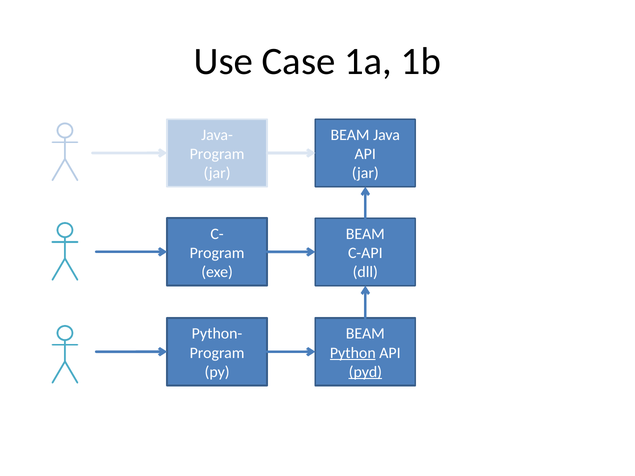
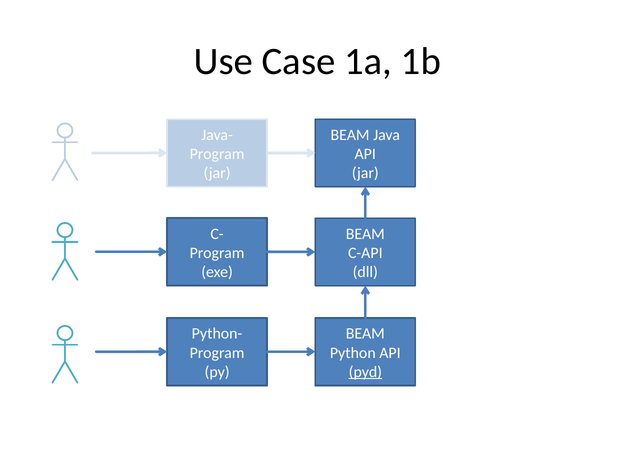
Python underline: present -> none (353, 353)
